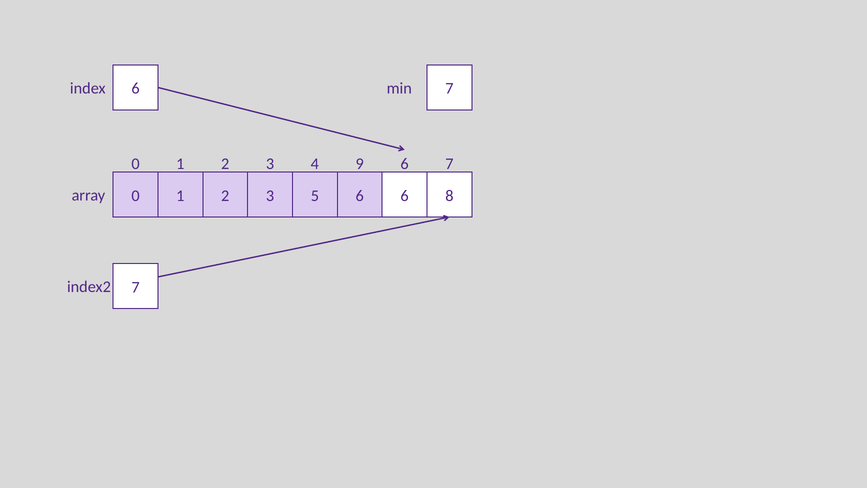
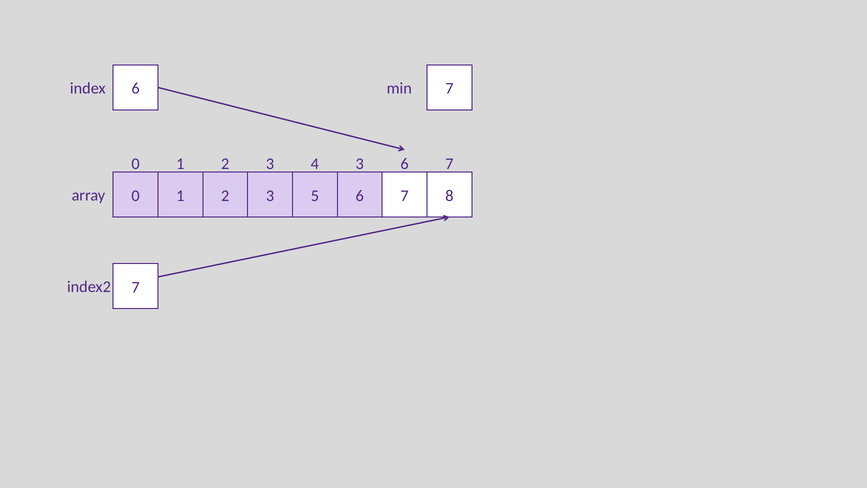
4 9: 9 -> 3 (360, 164)
5 6 6: 6 -> 7 (405, 196)
